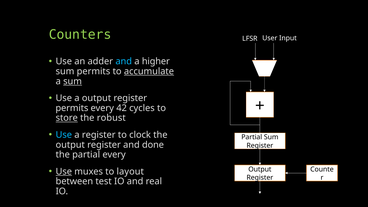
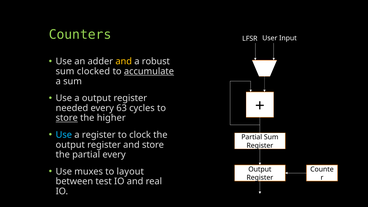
and colour: light blue -> yellow (124, 61)
higher: higher -> robust (156, 61)
sum permits: permits -> clocked (93, 71)
sum underline: present -> none (73, 81)
permits: permits -> needed (72, 108)
42: 42 -> 63 (122, 108)
robust: robust -> higher (111, 118)
and done: done -> store (153, 145)
Use underline: present -> none (64, 171)
